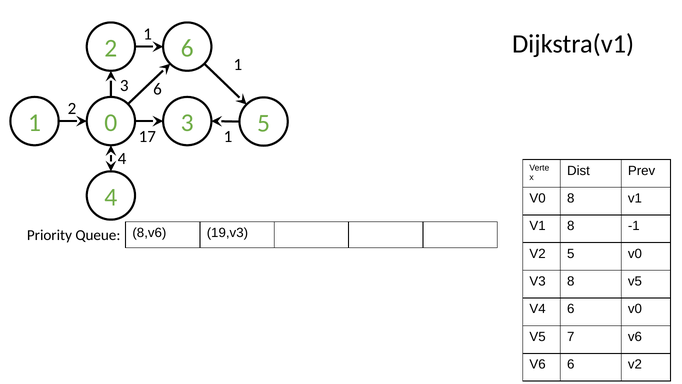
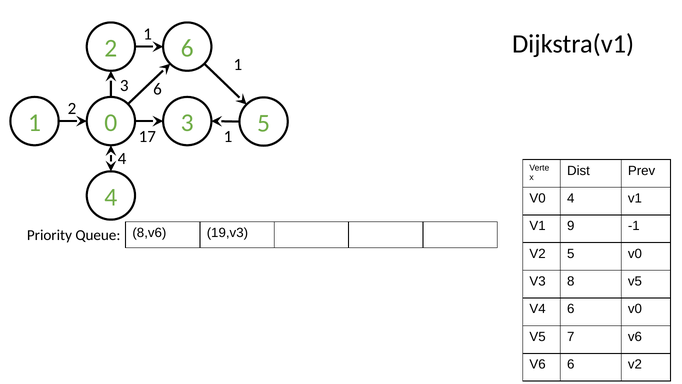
V0 8: 8 -> 4 (571, 198)
V1 8: 8 -> 9 (571, 226)
